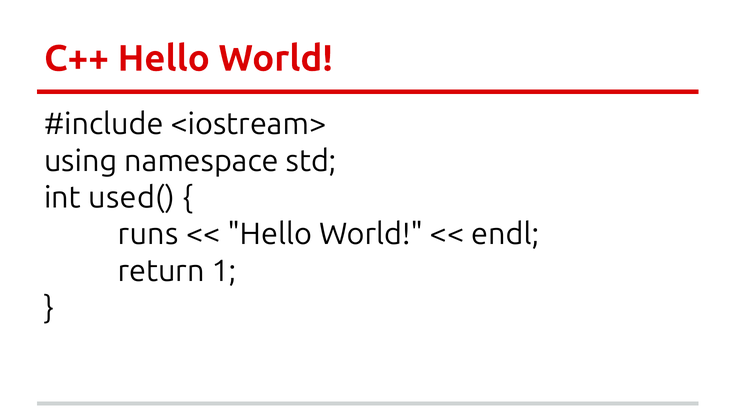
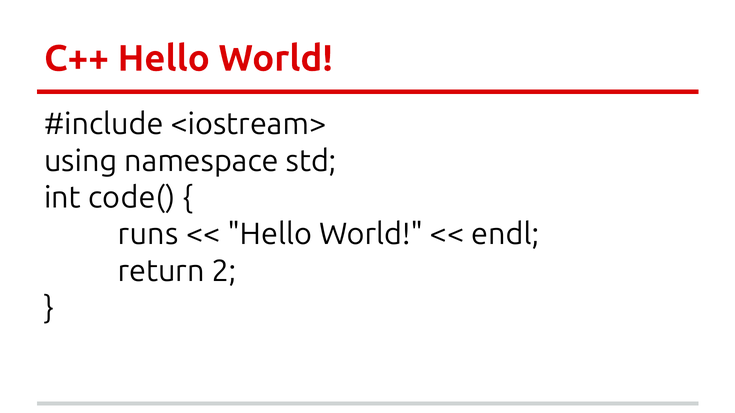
used(: used( -> code( (132, 198)
1: 1 -> 2 (224, 271)
